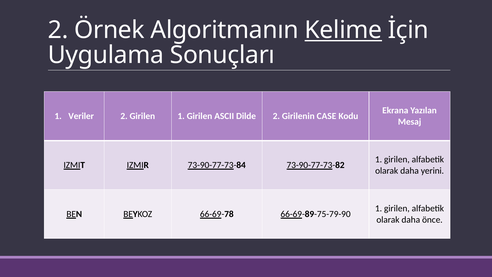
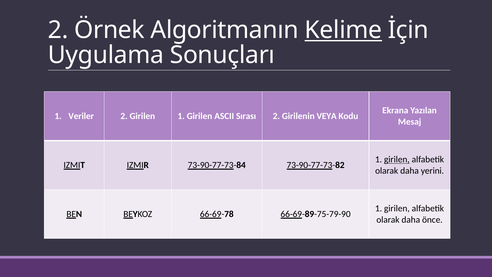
Dilde: Dilde -> Sırası (246, 116)
CASE: CASE -> VEYA (327, 116)
girilen underline: none -> present (397, 159)
